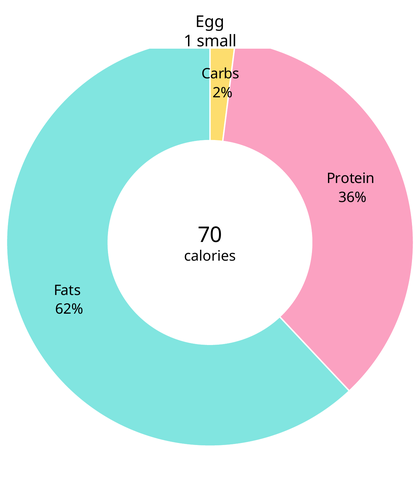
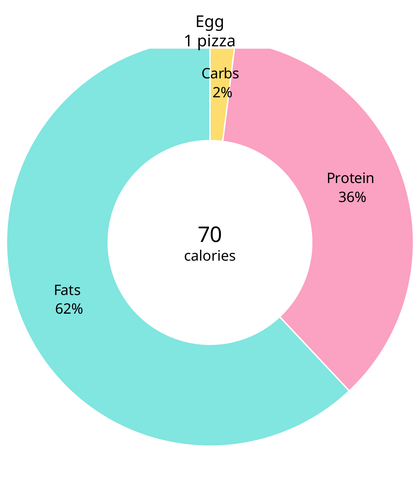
small: small -> pizza (217, 41)
